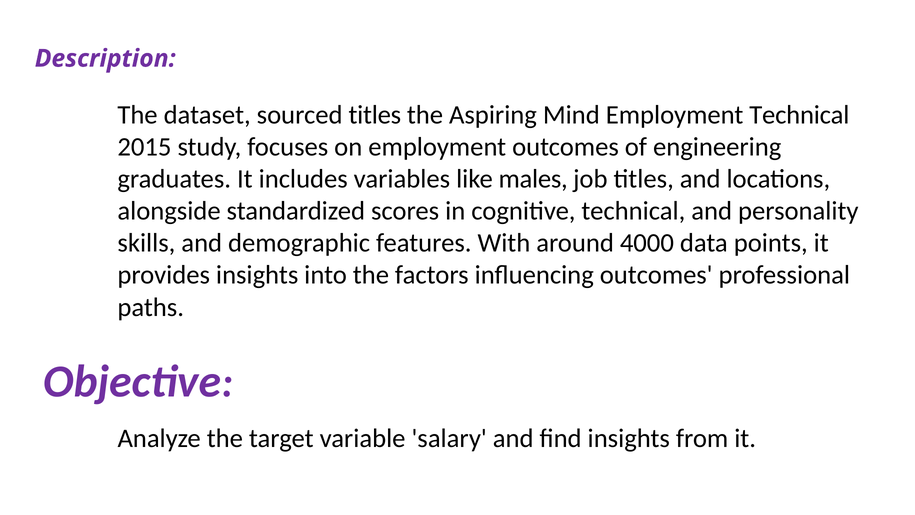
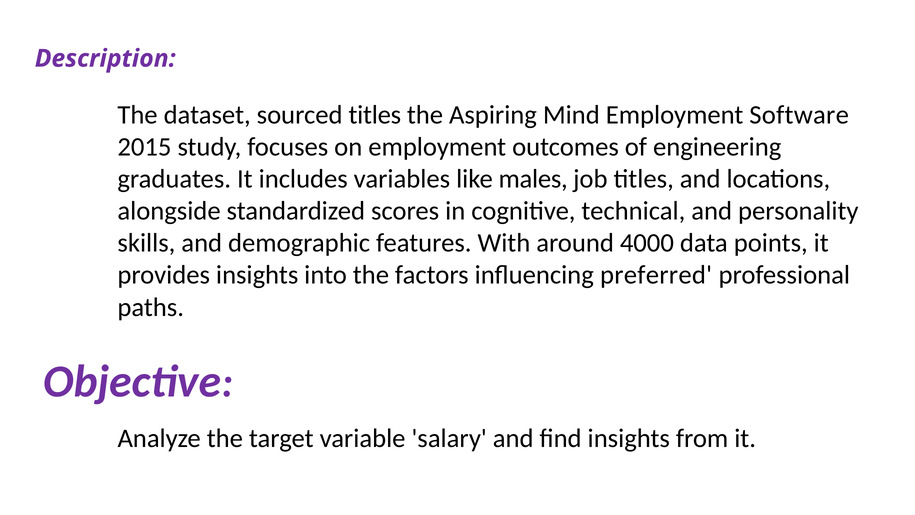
Employment Technical: Technical -> Software (799, 115)
influencing outcomes: outcomes -> preferred (656, 275)
